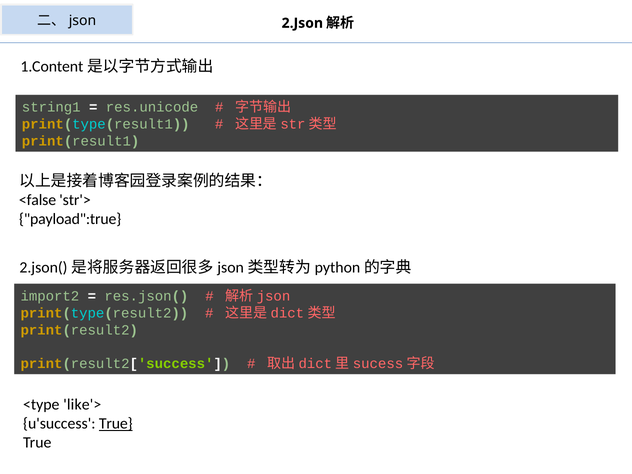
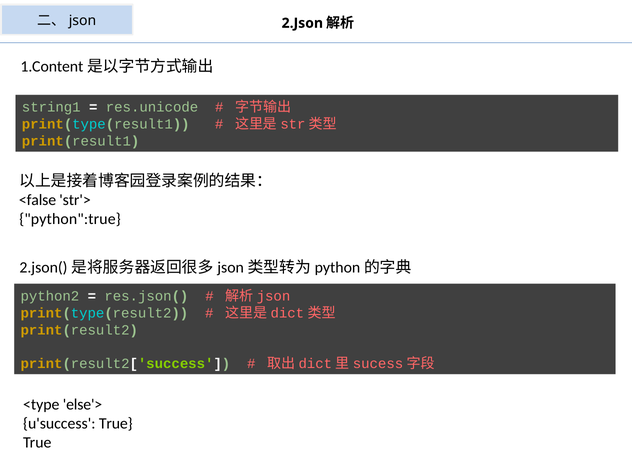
payload":true: payload":true -> python":true (70, 219)
import2: import2 -> python2 (50, 296)
like'>: like'> -> else'> (83, 405)
True underline: present -> none (116, 424)
